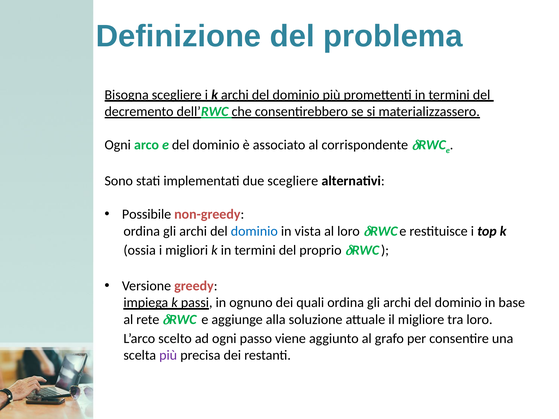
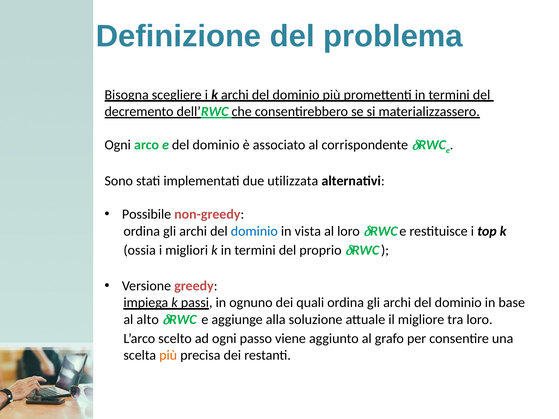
due scegliere: scegliere -> utilizzata (293, 181)
rete: rete -> alto (148, 320)
più colour: purple -> orange (168, 356)
